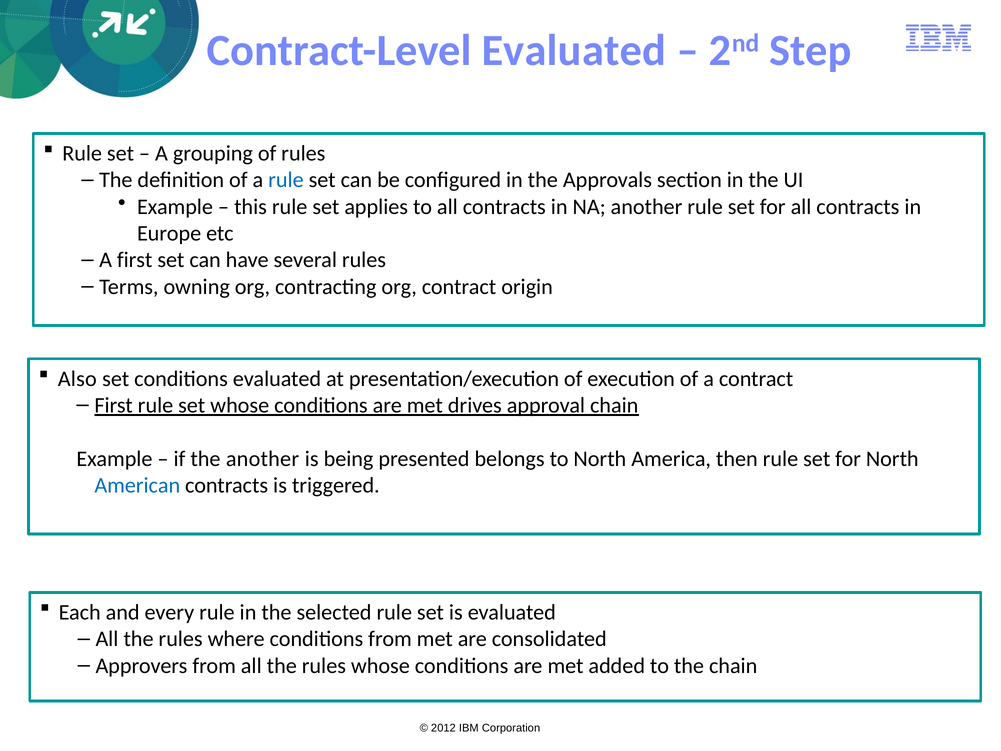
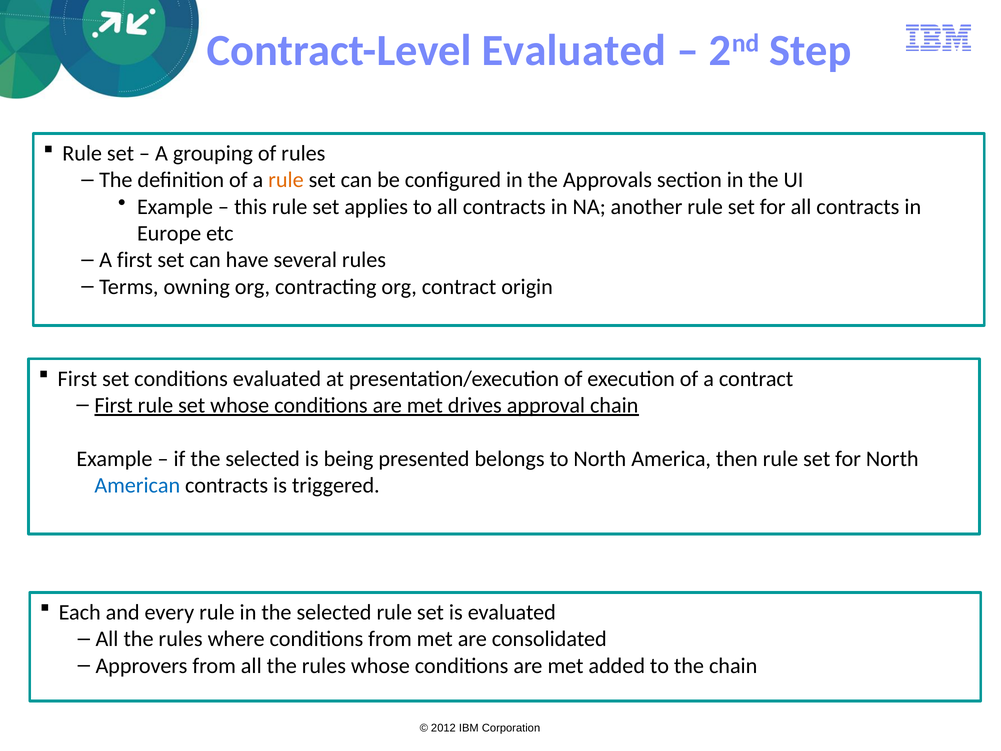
rule colour: blue -> orange (286, 180)
Also: Also -> First (77, 379)
if the another: another -> selected (263, 459)
